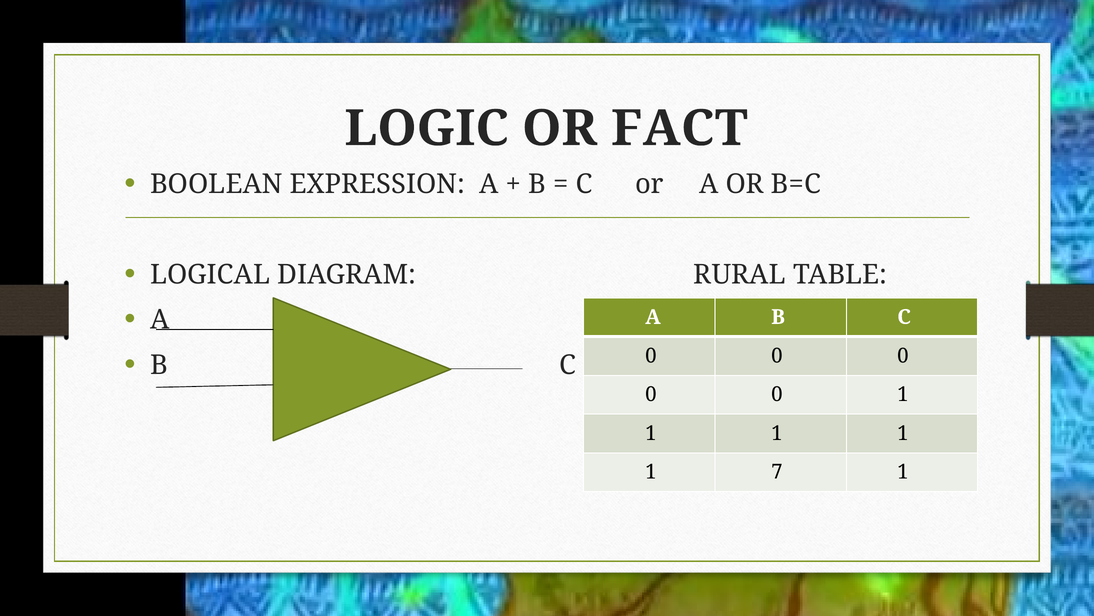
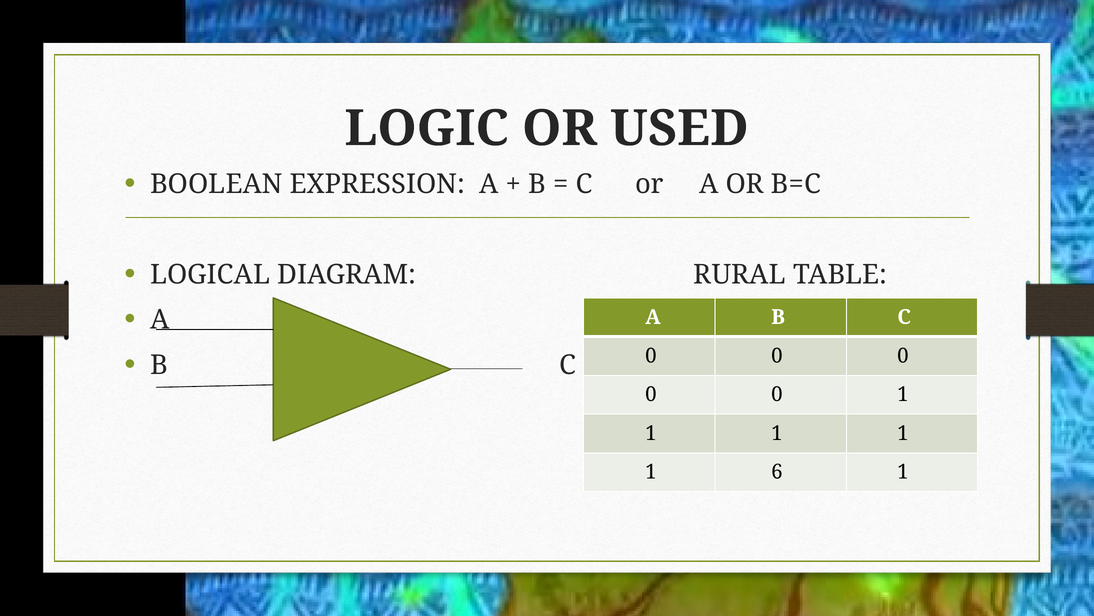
FACT: FACT -> USED (679, 128)
7: 7 -> 6 (777, 472)
